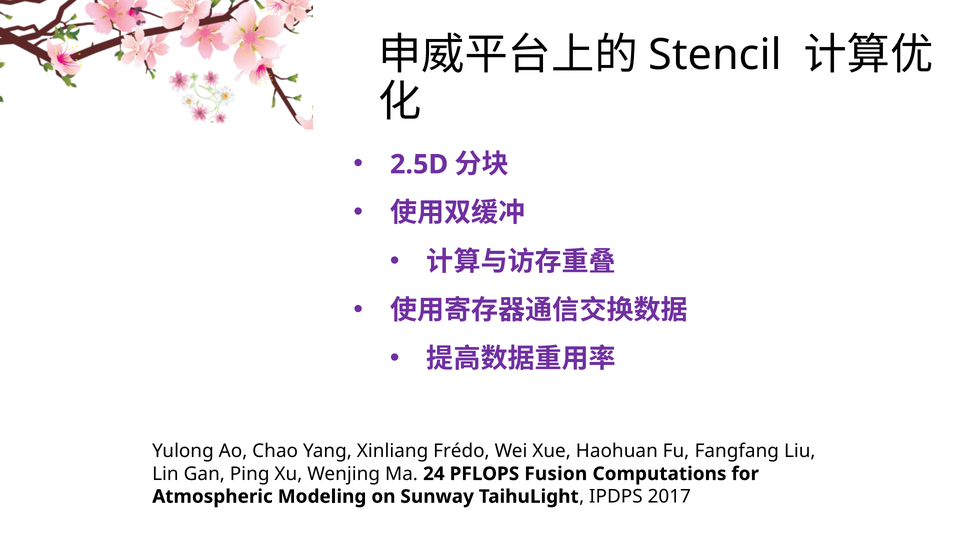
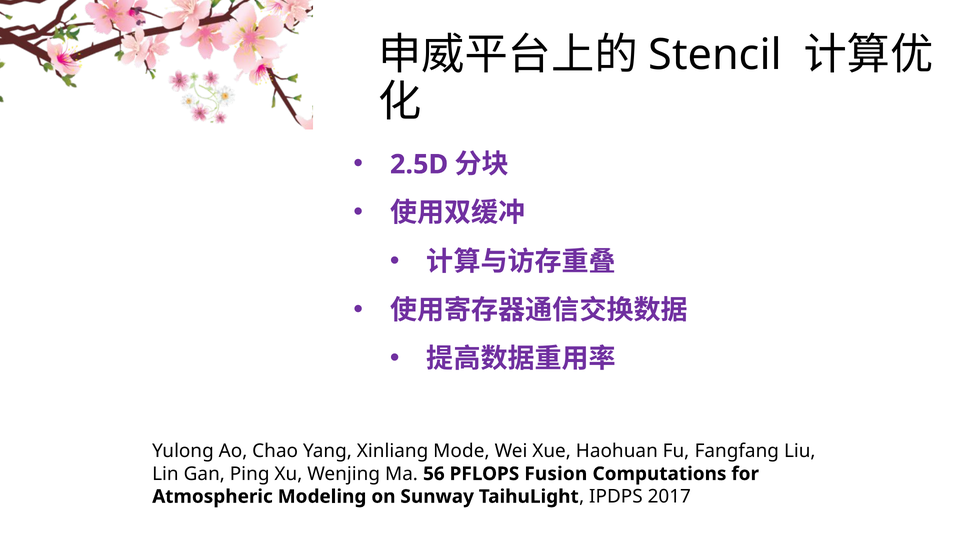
Frédo: Frédo -> Mode (461, 451)
24: 24 -> 56 (434, 474)
